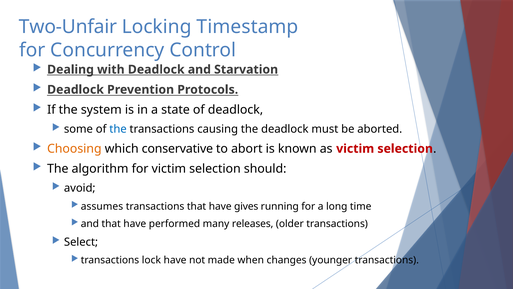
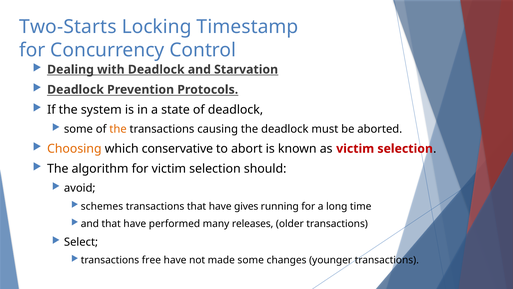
Two-Unfair: Two-Unfair -> Two-Starts (68, 27)
the colour: blue -> orange (118, 129)
assumes: assumes -> schemes (102, 206)
lock: lock -> free (151, 260)
made when: when -> some (251, 260)
